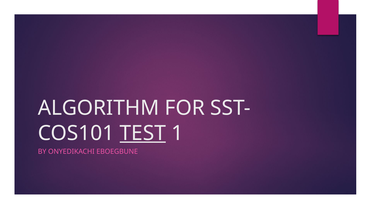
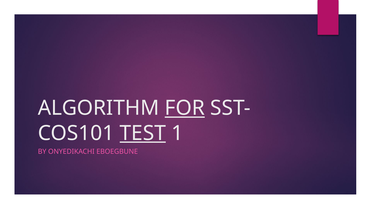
FOR underline: none -> present (185, 108)
